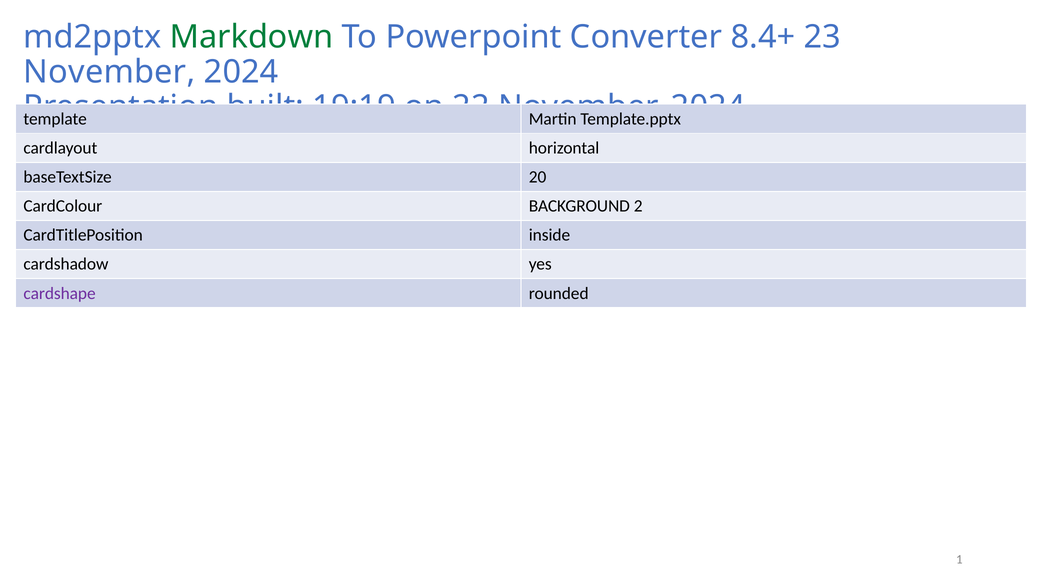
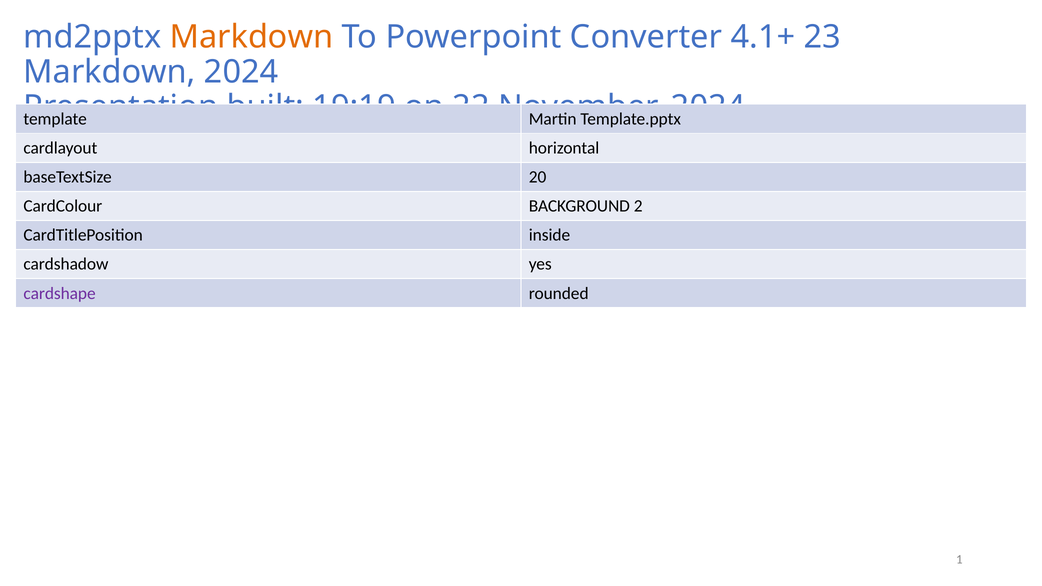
Markdown colour: green -> orange (251, 37)
8.4+: 8.4+ -> 4.1+ (763, 37)
November: November -> Markdown (110, 72)
